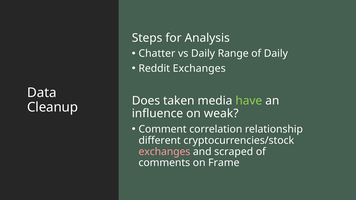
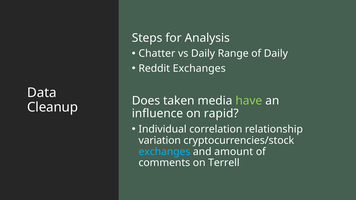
weak: weak -> rapid (221, 114)
Comment: Comment -> Individual (163, 129)
different: different -> variation (160, 141)
exchanges colour: pink -> light blue (164, 152)
scraped: scraped -> amount (234, 152)
Frame: Frame -> Terrell (224, 163)
